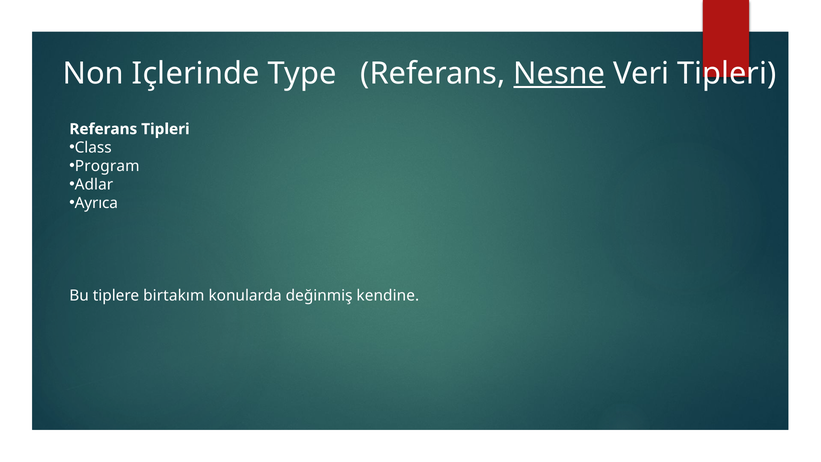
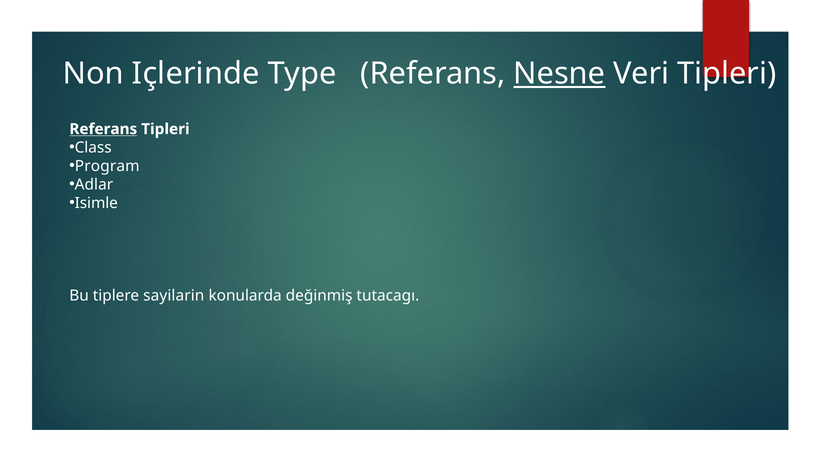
Referans underline: none -> present (103, 129)
Ayrıca: Ayrıca -> Isimle (96, 203)
birtakım: birtakım -> sayilarin (174, 295)
kendine: kendine -> tutacagı (388, 295)
